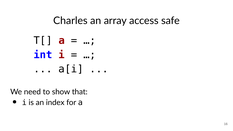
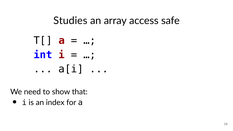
Charles: Charles -> Studies (70, 21)
